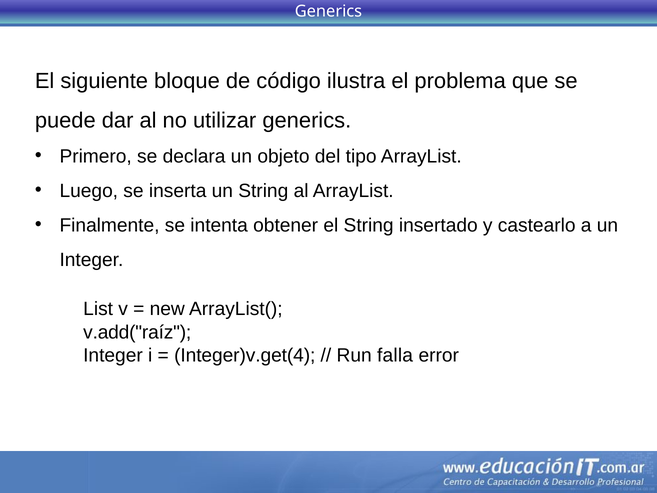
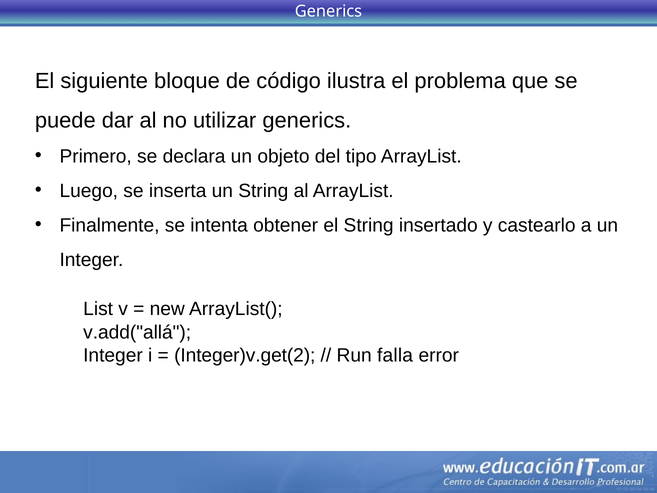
v.add("raíz: v.add("raíz -> v.add("allá (137, 332)
Integer)v.get(4: Integer)v.get(4 -> Integer)v.get(2 (245, 355)
